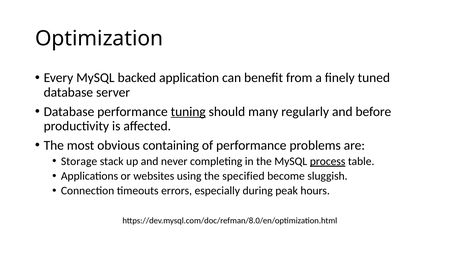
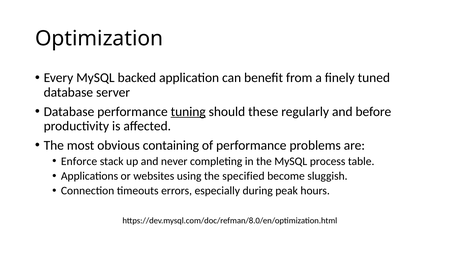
many: many -> these (263, 111)
Storage: Storage -> Enforce (79, 161)
process underline: present -> none (328, 161)
